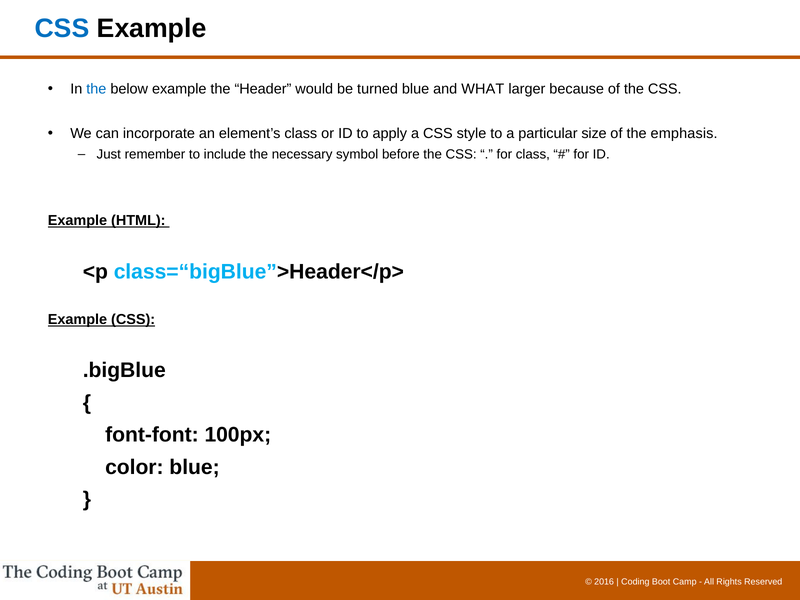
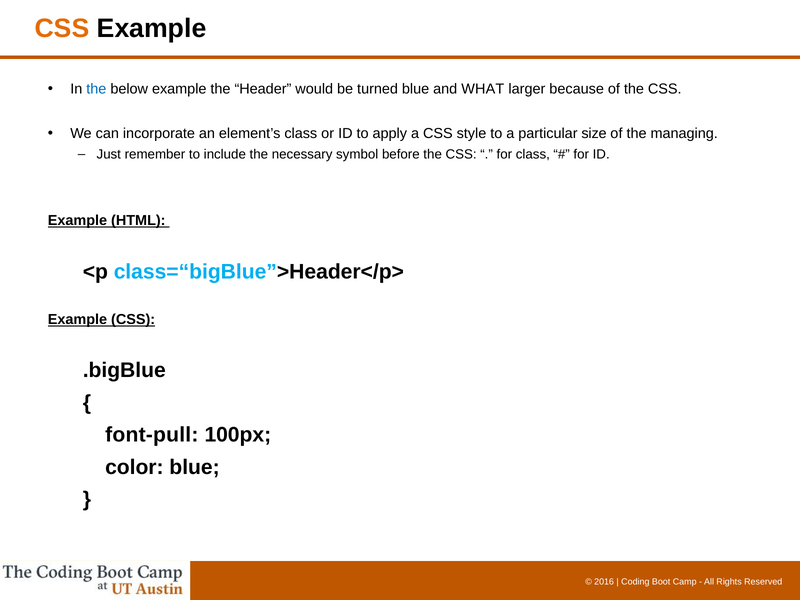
CSS colour: blue -> orange (62, 28)
emphasis: emphasis -> managing (684, 133)
font-font: font-font -> font-pull (152, 435)
